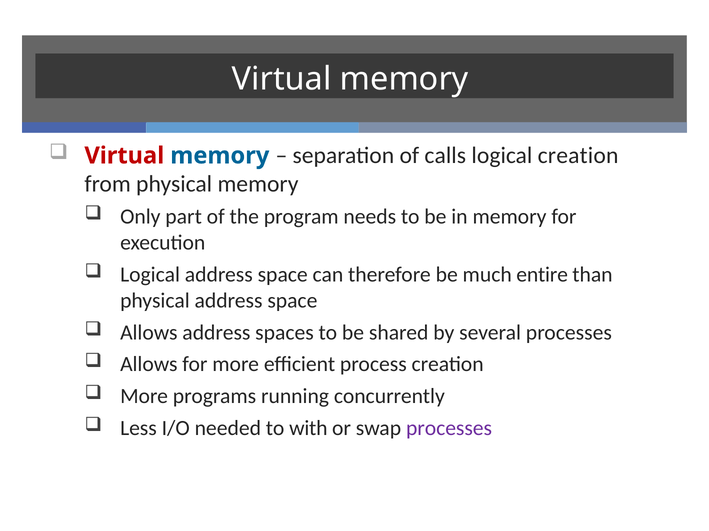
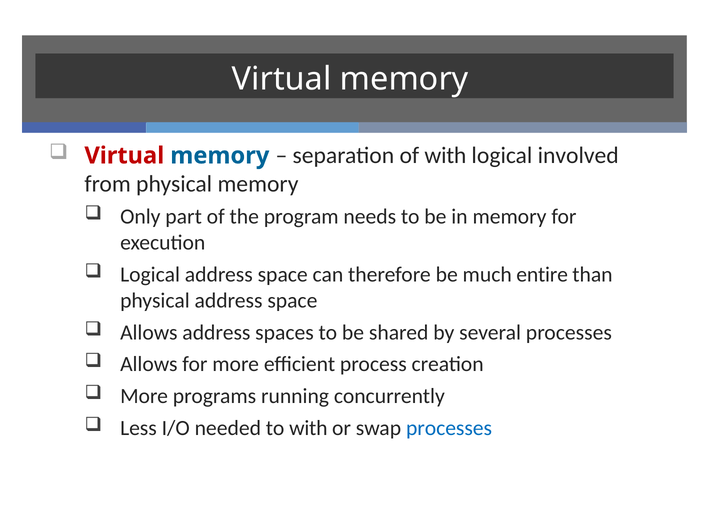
of calls: calls -> with (445, 156)
logical creation: creation -> involved (578, 156)
processes colour: purple -> blue (449, 429)
